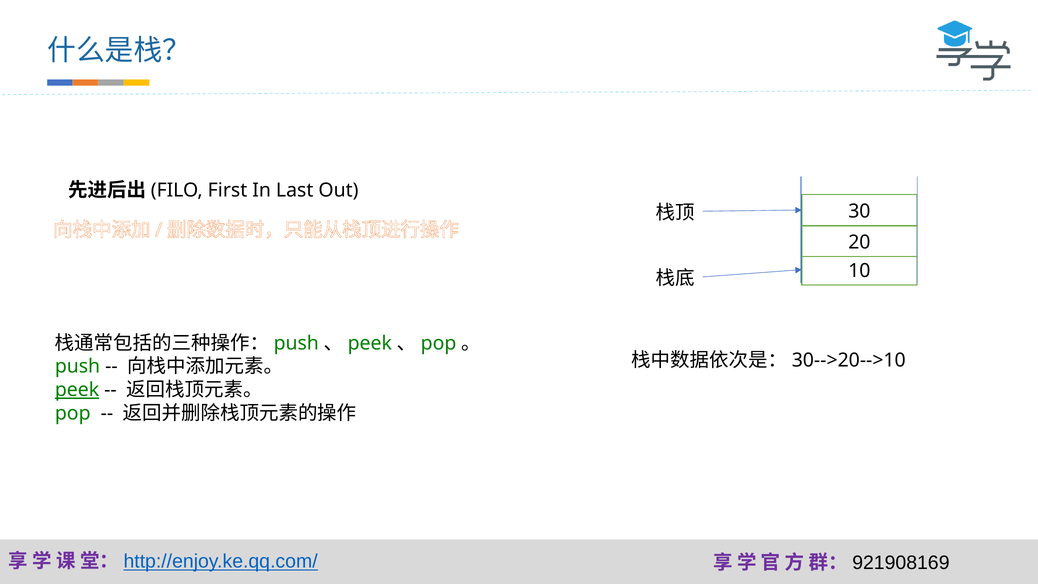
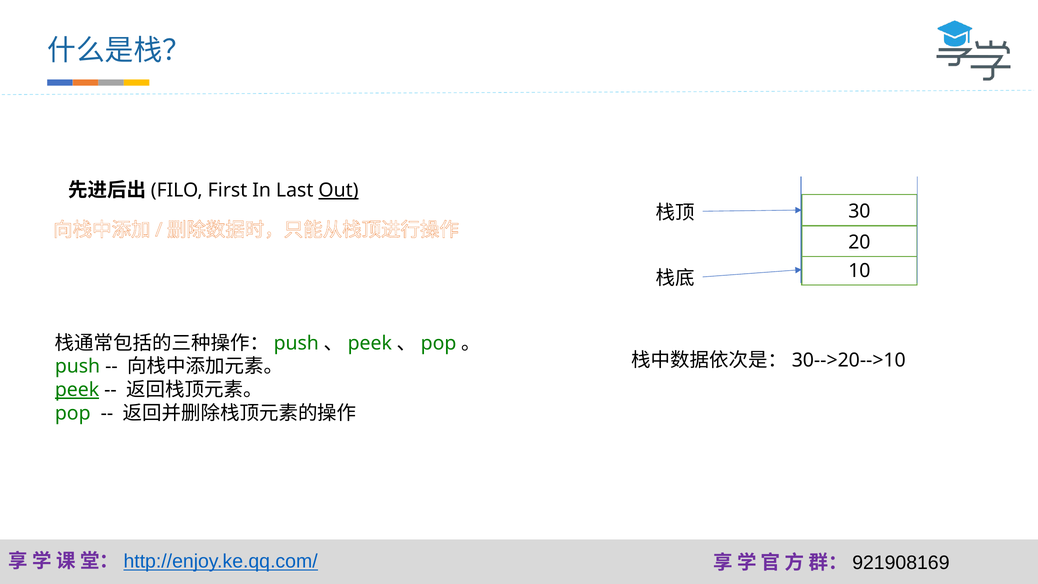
Out underline: none -> present (339, 190)
